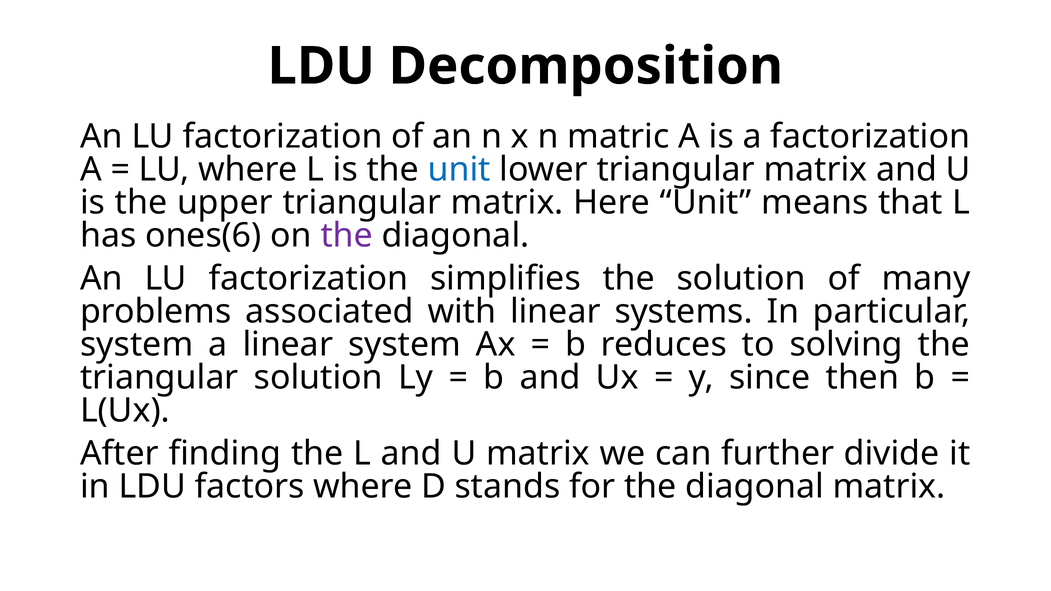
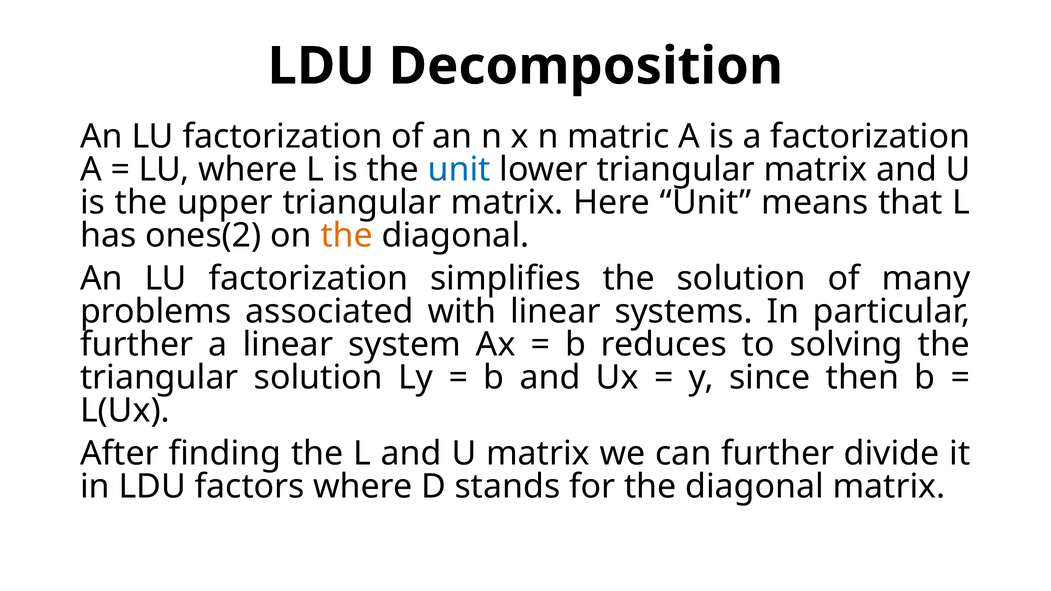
ones(6: ones(6 -> ones(2 (203, 236)
the colour: purple -> orange (347, 236)
system: system -> further (137, 345)
